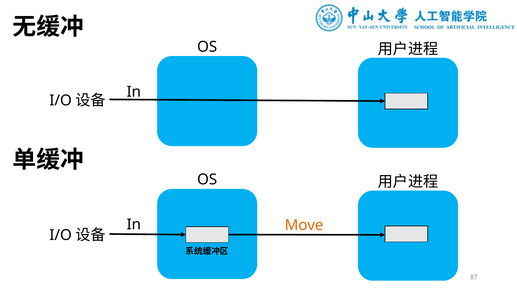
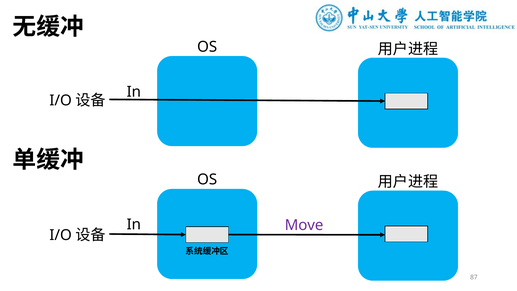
Move colour: orange -> purple (304, 225)
